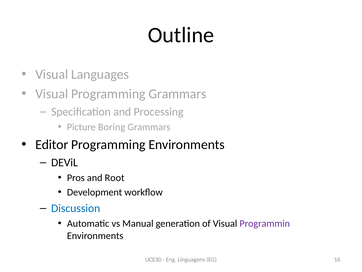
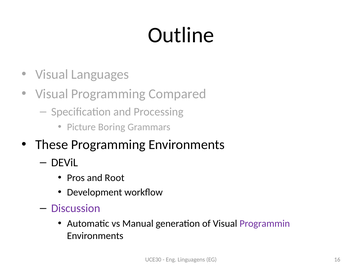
Programming Grammars: Grammars -> Compared (177, 94)
Editor: Editor -> These (52, 144)
Discussion colour: blue -> purple (76, 208)
